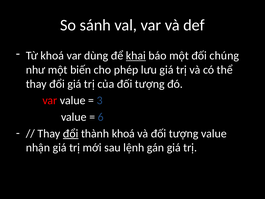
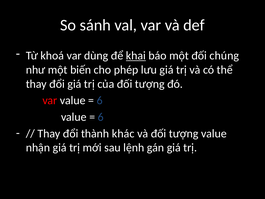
3: 3 -> 6 (100, 100)
đổi underline: present -> none (71, 133)
thành khoá: khoá -> khác (123, 133)
